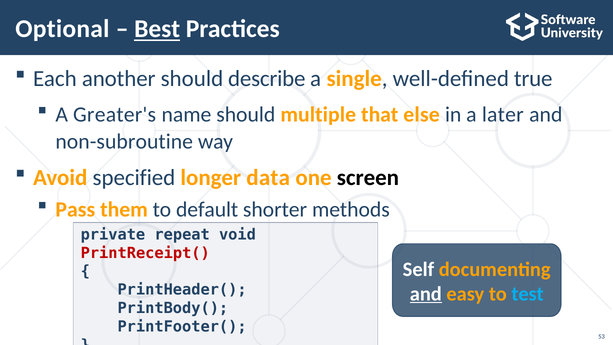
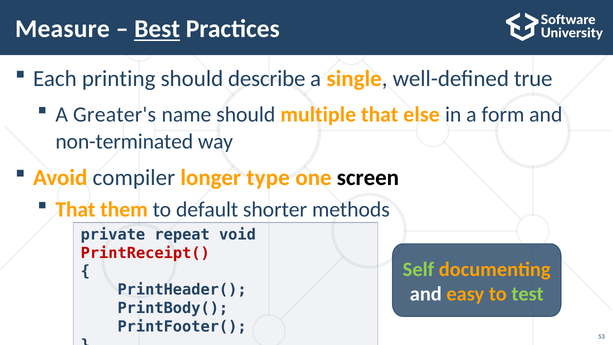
Optional: Optional -> Measure (62, 29)
another: another -> printing (119, 79)
later: later -> form (503, 114)
non-subroutine: non-subroutine -> non-terminated (124, 142)
specified: specified -> compiler (134, 178)
data: data -> type (268, 178)
Pass: Pass -> That (75, 209)
Self colour: white -> light green (418, 269)
and underline: present -> none (426, 294)
test colour: light blue -> light green (528, 294)
